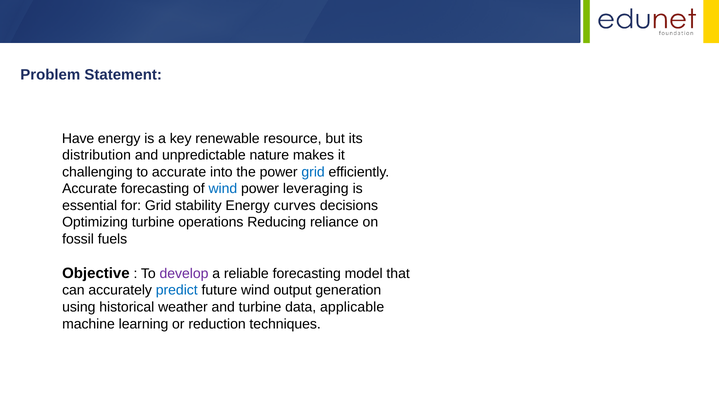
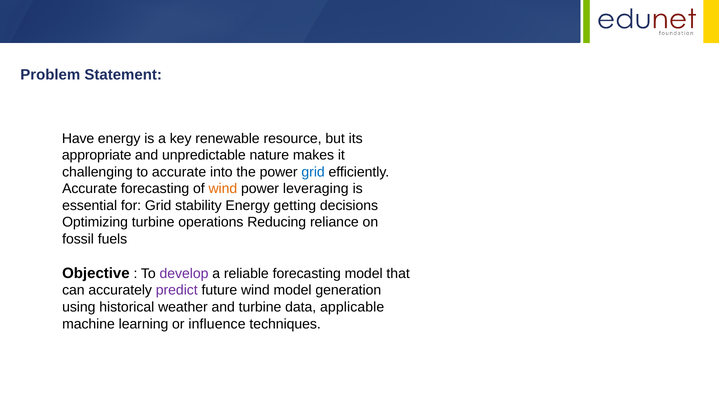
distribution: distribution -> appropriate (97, 155)
wind colour: blue -> orange (223, 189)
curves: curves -> getting (295, 206)
predict colour: blue -> purple (177, 291)
wind output: output -> model (293, 291)
reduction: reduction -> influence (217, 324)
